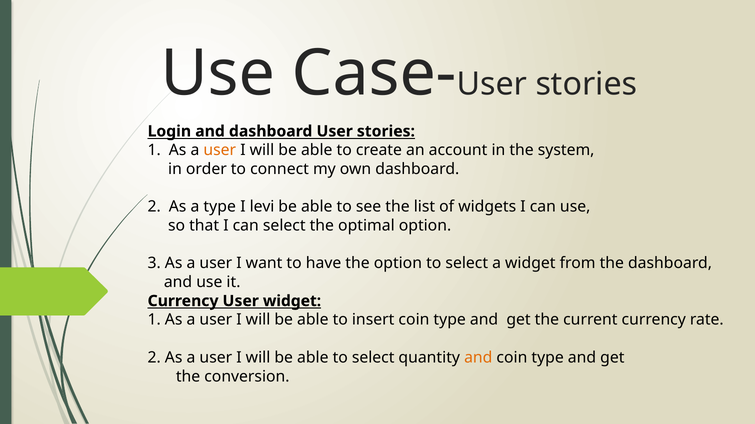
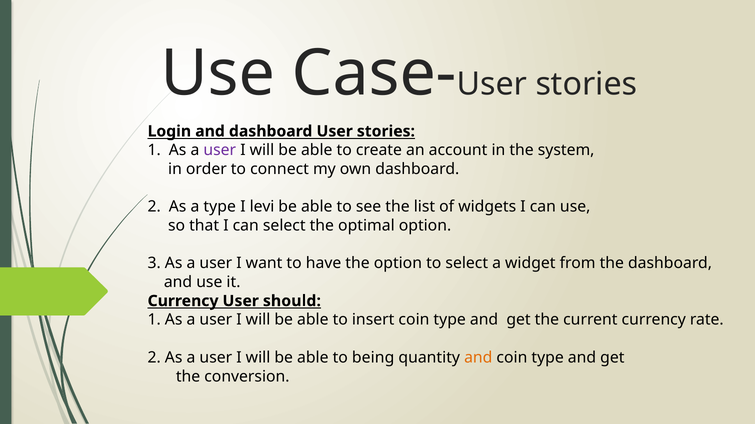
user colour: orange -> purple (220, 150)
User widget: widget -> should (292, 301)
able to select: select -> being (373, 358)
